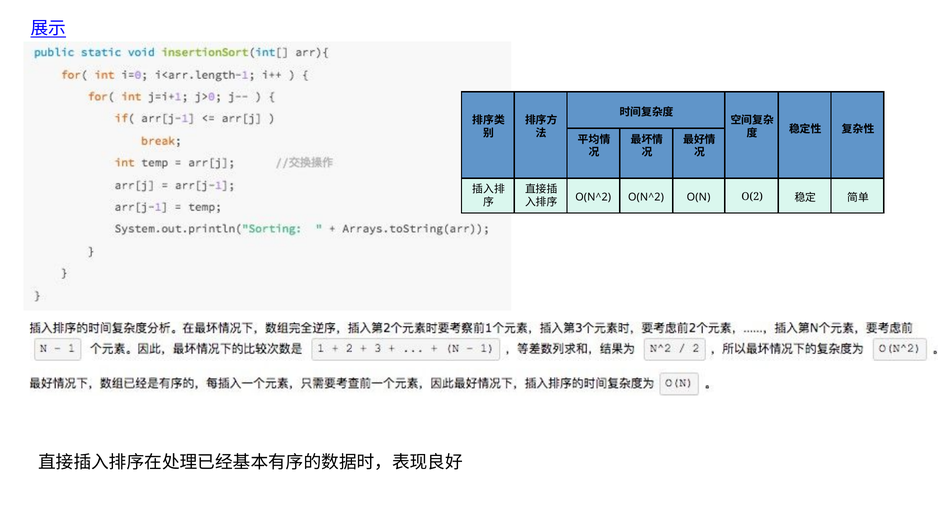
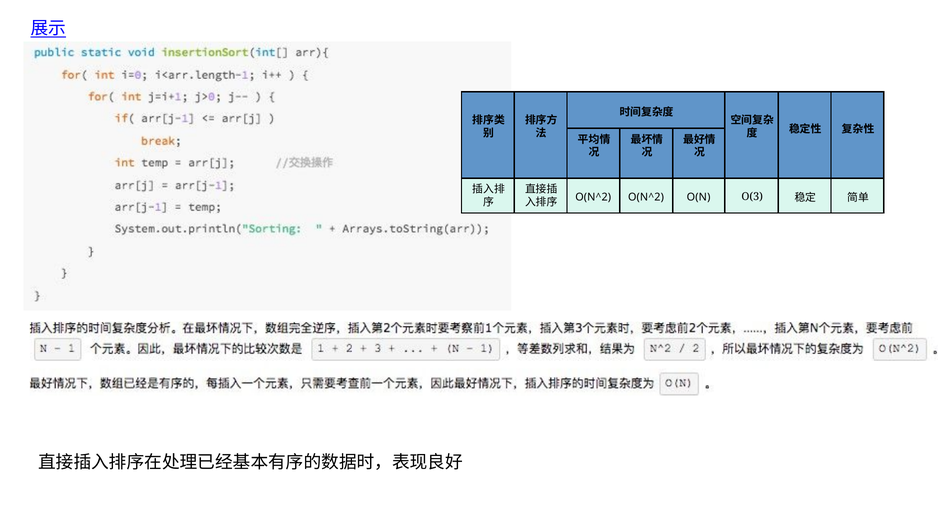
O(2: O(2 -> O(3 (752, 197)
